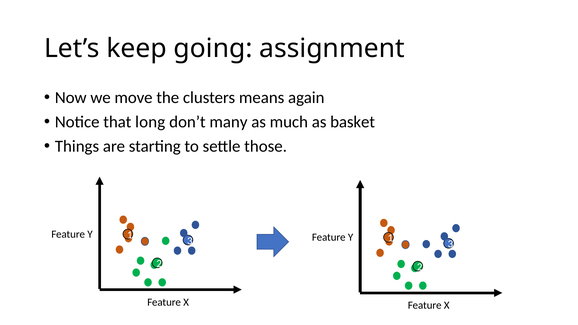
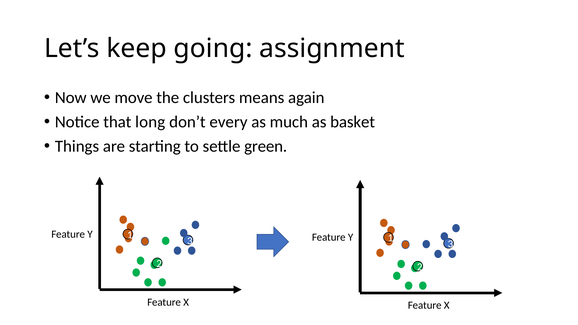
many: many -> every (228, 122)
those: those -> green (266, 146)
